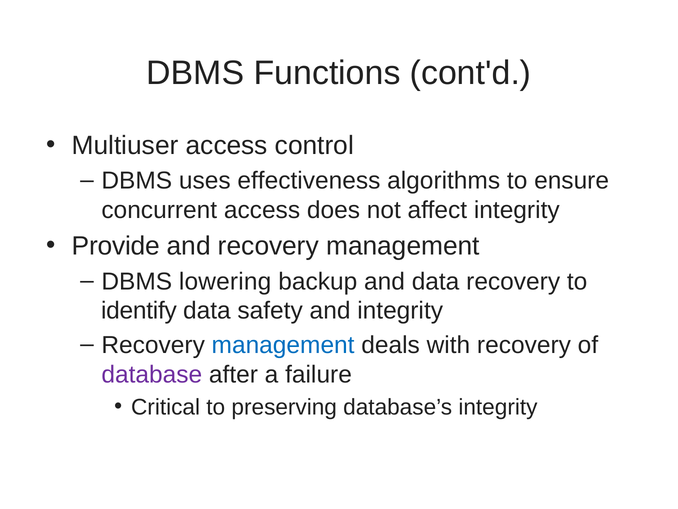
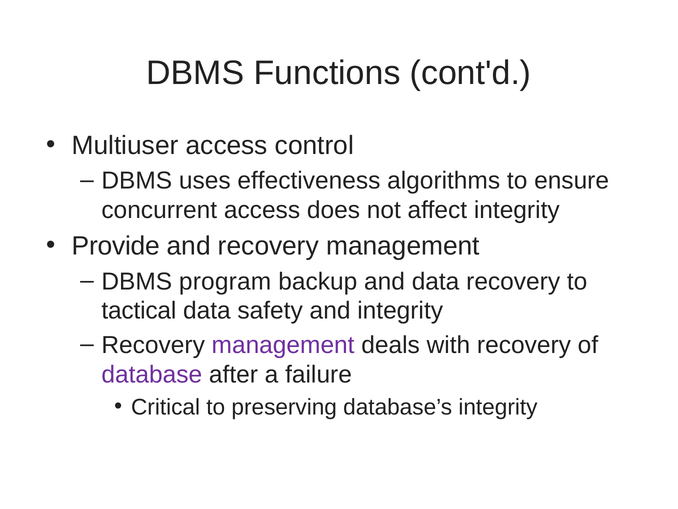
lowering: lowering -> program (225, 281)
identify: identify -> tactical (139, 311)
management colour: blue -> purple (283, 345)
